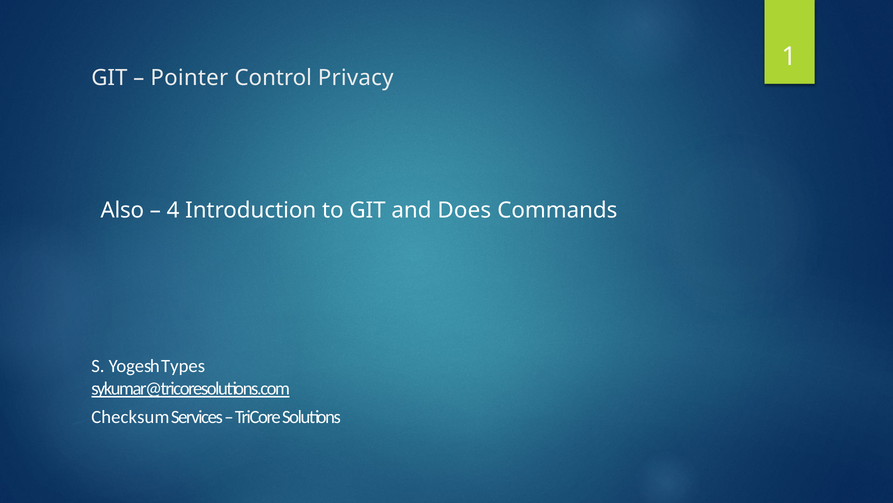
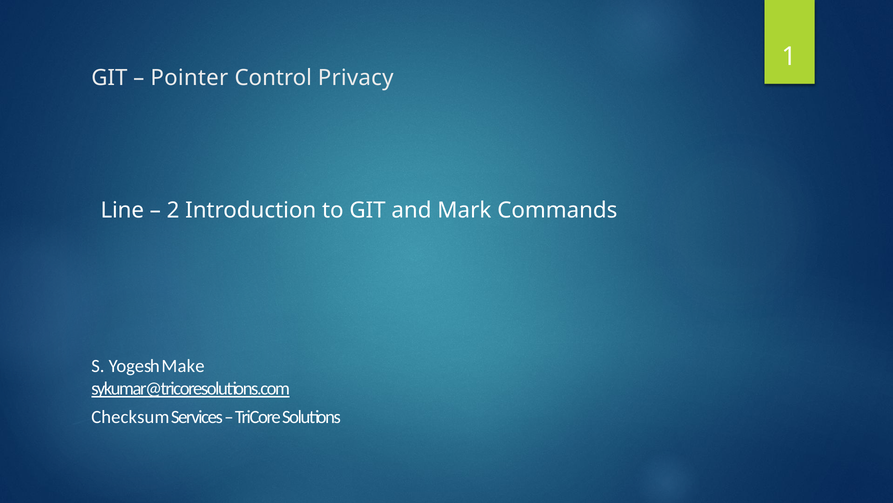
Also: Also -> Line (122, 210)
4: 4 -> 2 (173, 210)
Does: Does -> Mark (464, 210)
Types: Types -> Make (183, 366)
